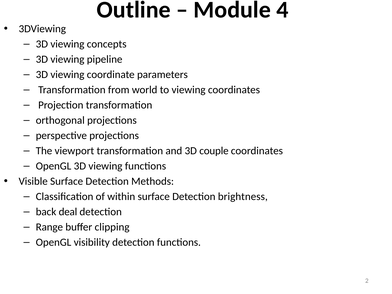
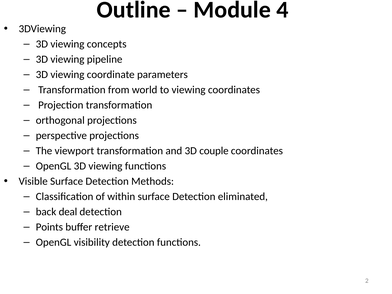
brightness: brightness -> eliminated (243, 197)
Range: Range -> Points (49, 227)
clipping: clipping -> retrieve (112, 227)
